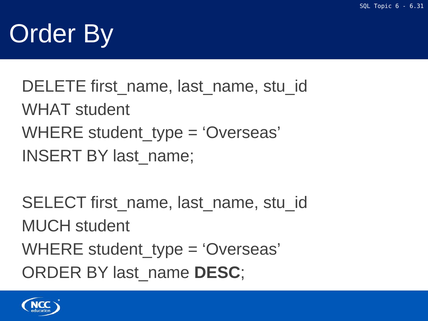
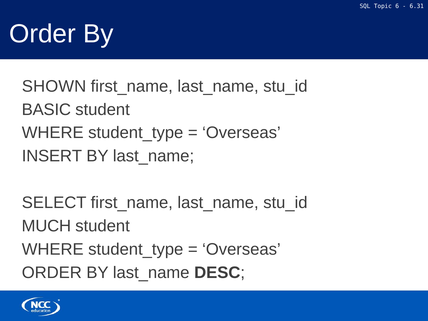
DELETE: DELETE -> SHOWN (54, 86)
WHAT: WHAT -> BASIC (46, 110)
